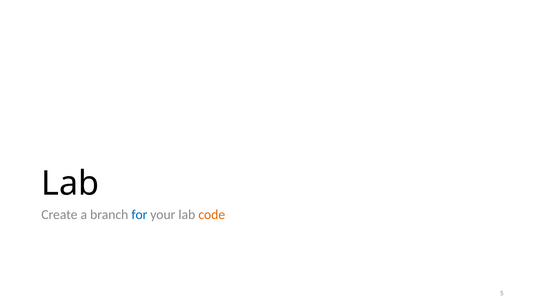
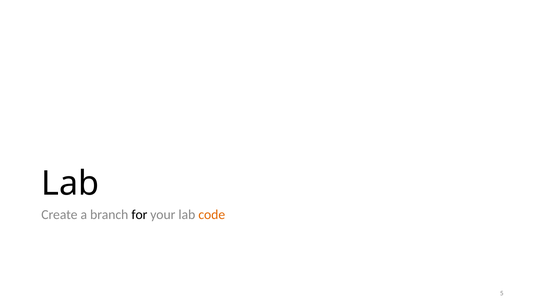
for colour: blue -> black (139, 214)
